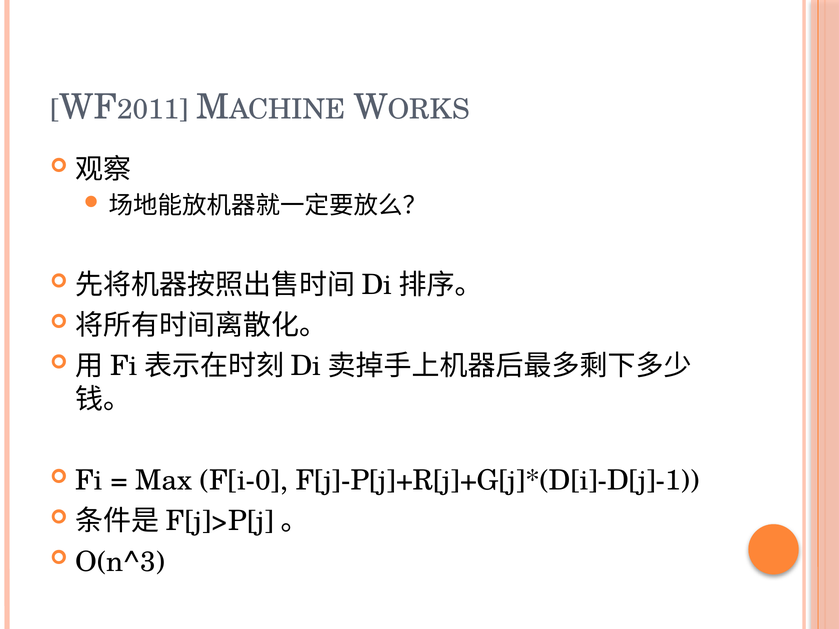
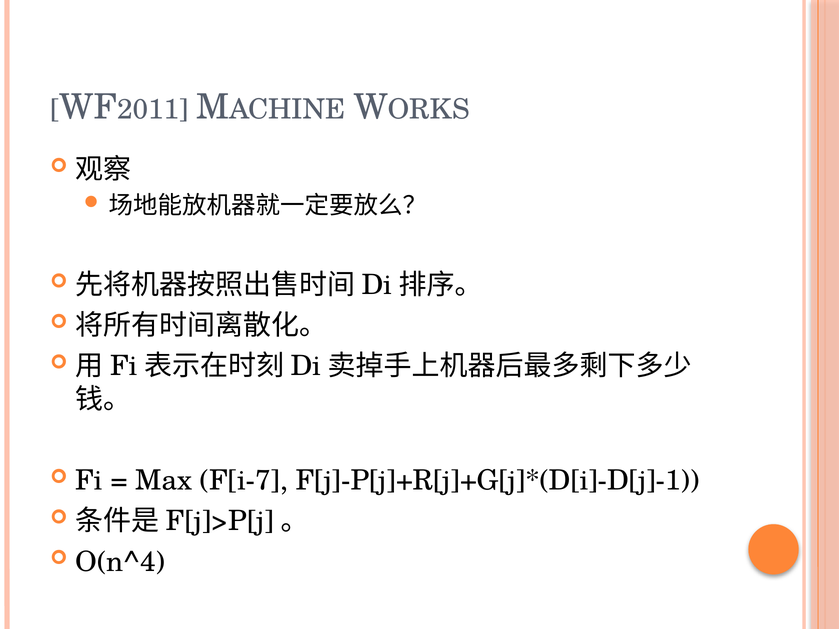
F[i-0: F[i-0 -> F[i-7 (244, 481)
O(n^3: O(n^3 -> O(n^4 (120, 562)
